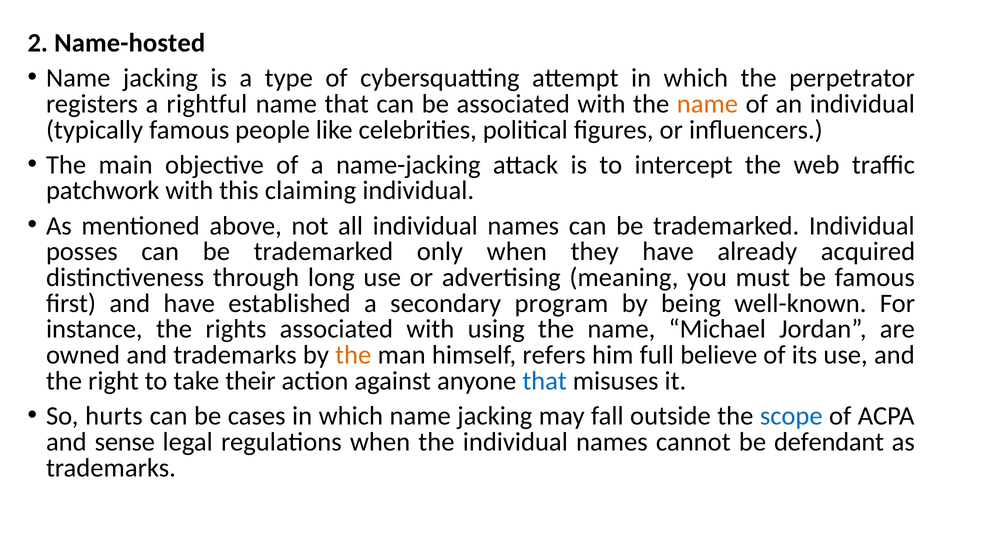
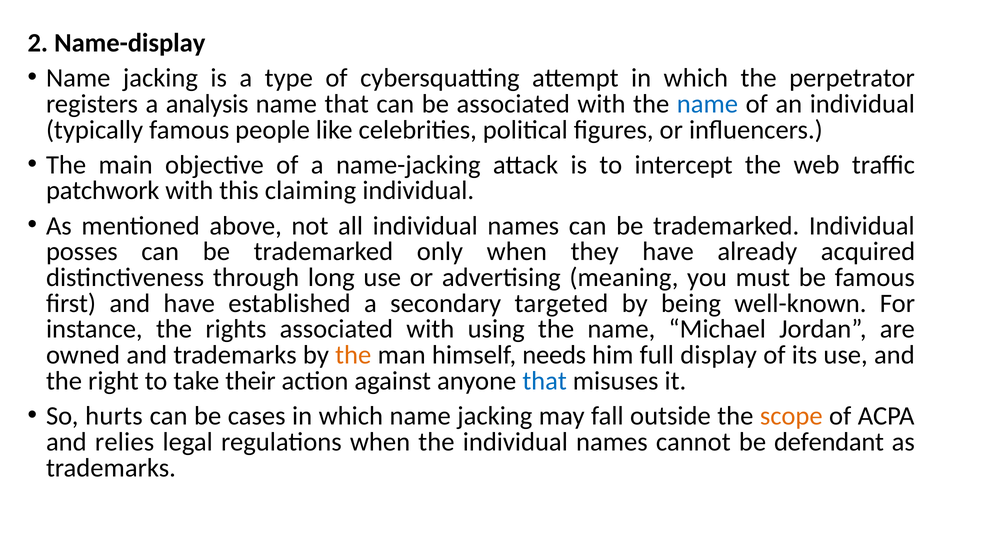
Name-hosted: Name-hosted -> Name-display (130, 43)
rightful: rightful -> analysis (207, 104)
name colour: orange -> blue (707, 104)
program: program -> targeted (561, 303)
refers: refers -> needs (554, 355)
believe: believe -> display (719, 355)
scope colour: blue -> orange (791, 416)
sense: sense -> relies (125, 442)
